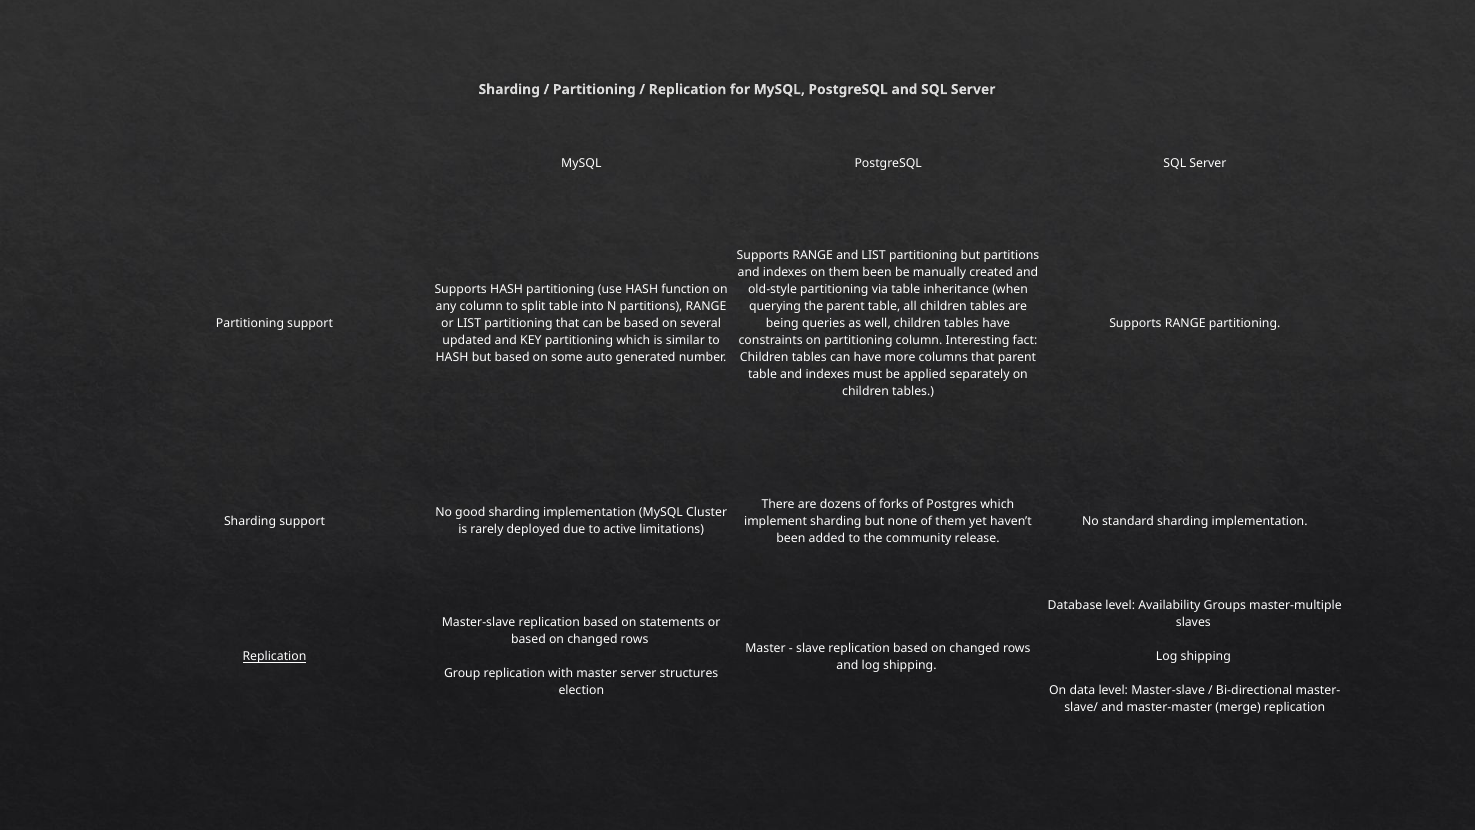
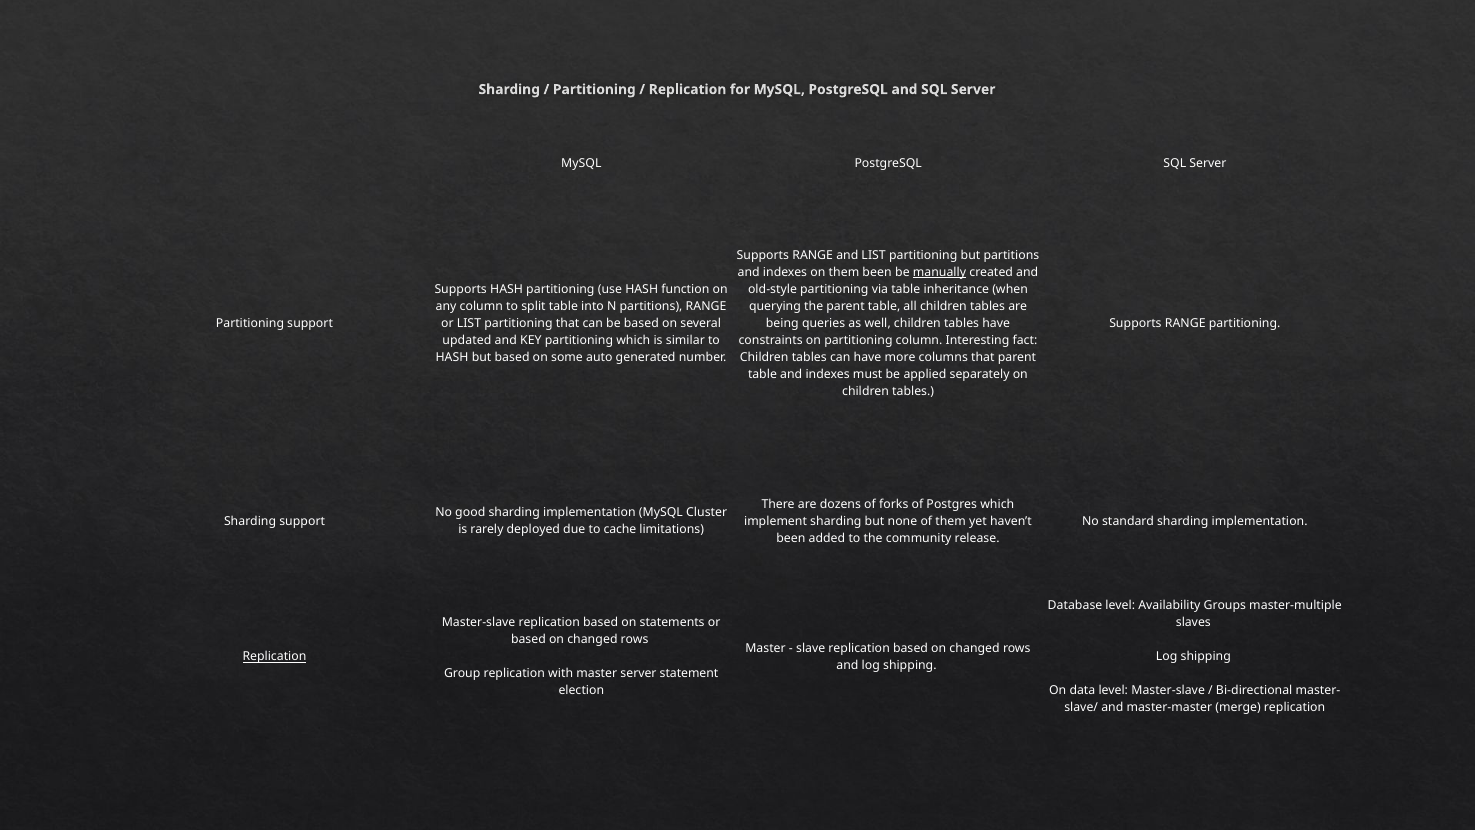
manually underline: none -> present (940, 272)
active: active -> cache (620, 530)
structures: structures -> statement (689, 674)
